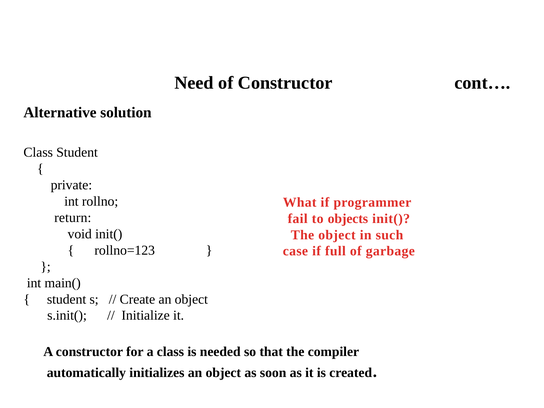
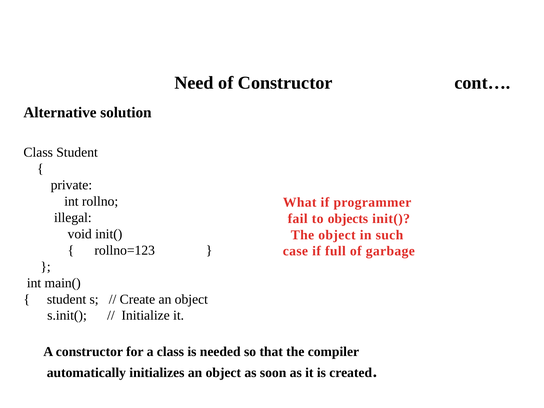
return: return -> illegal (73, 218)
